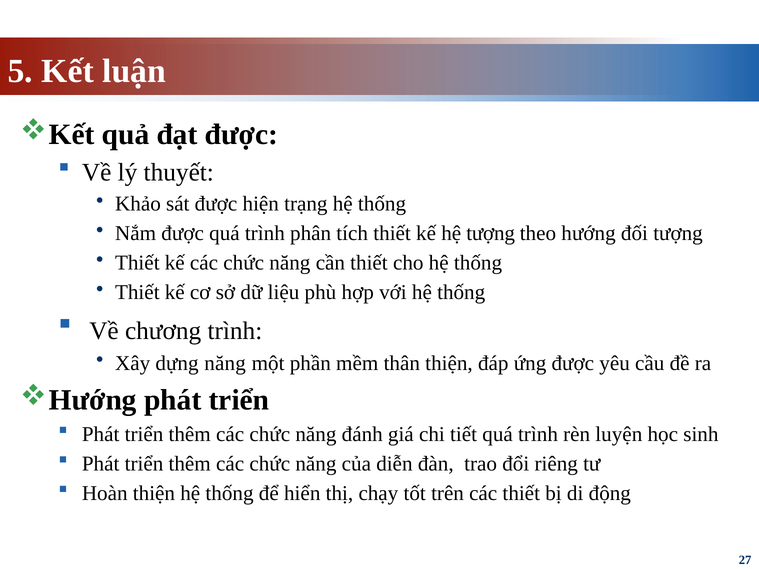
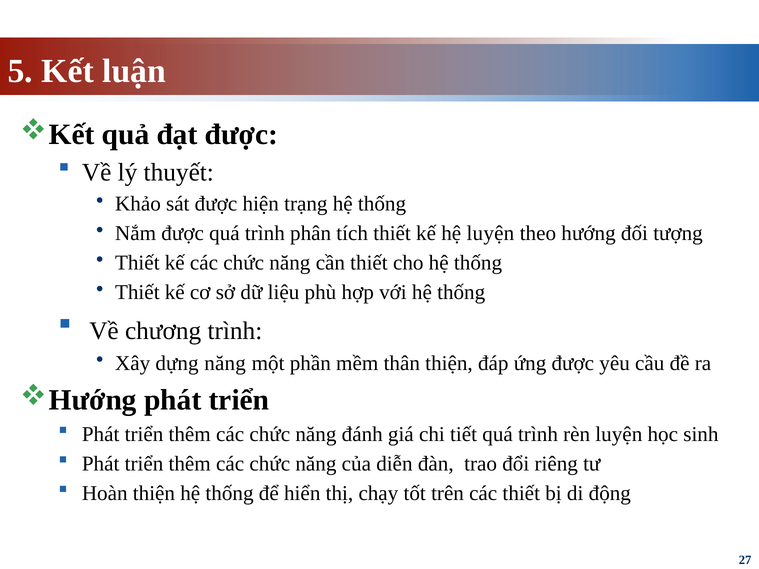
hệ tượng: tượng -> luyện (490, 234)
